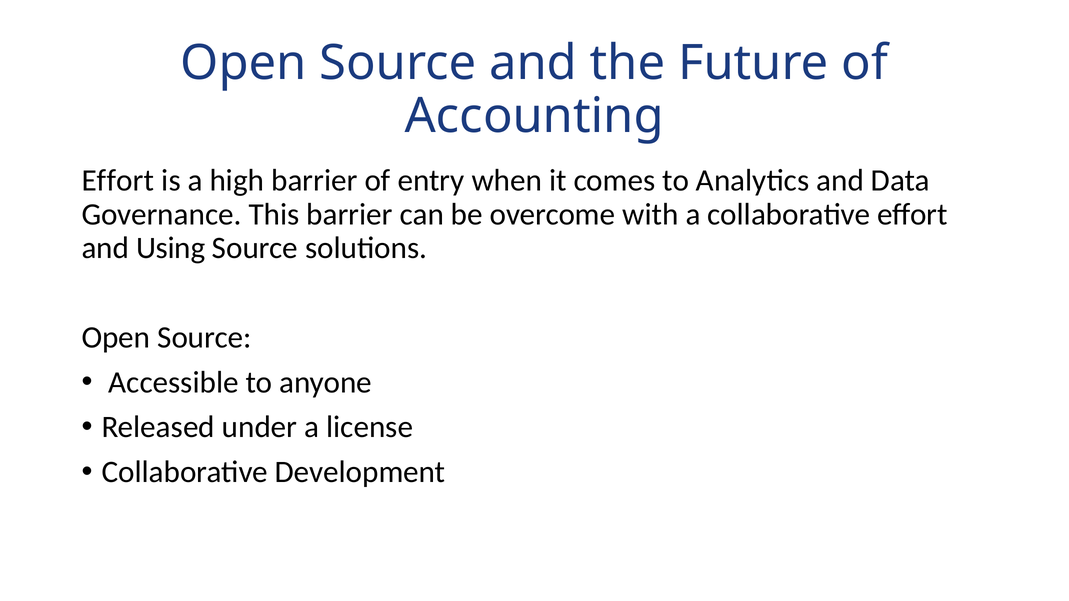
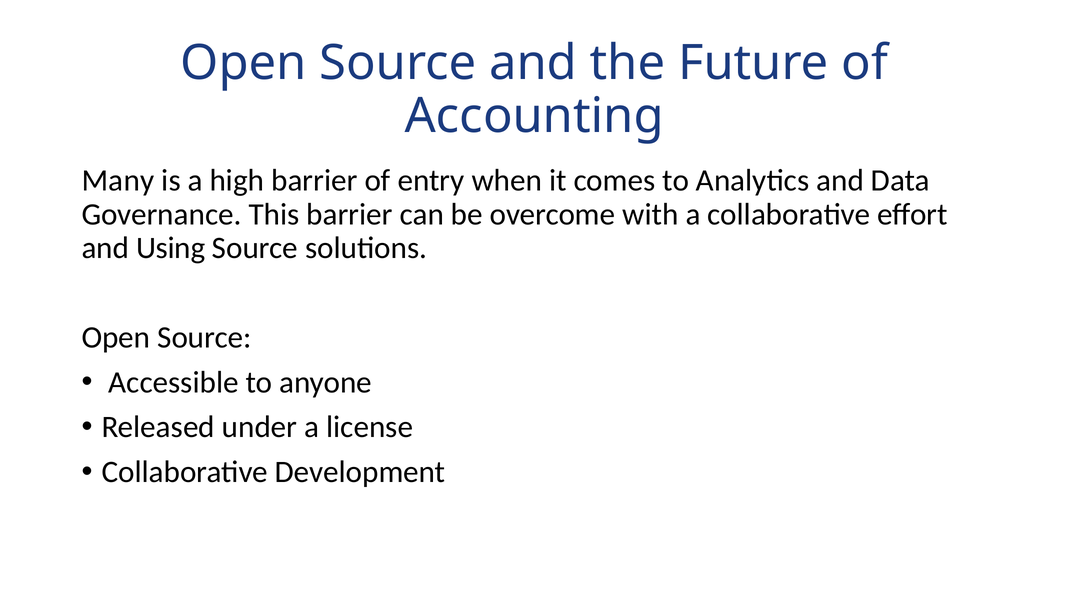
Effort: Effort -> Many (118, 181)
